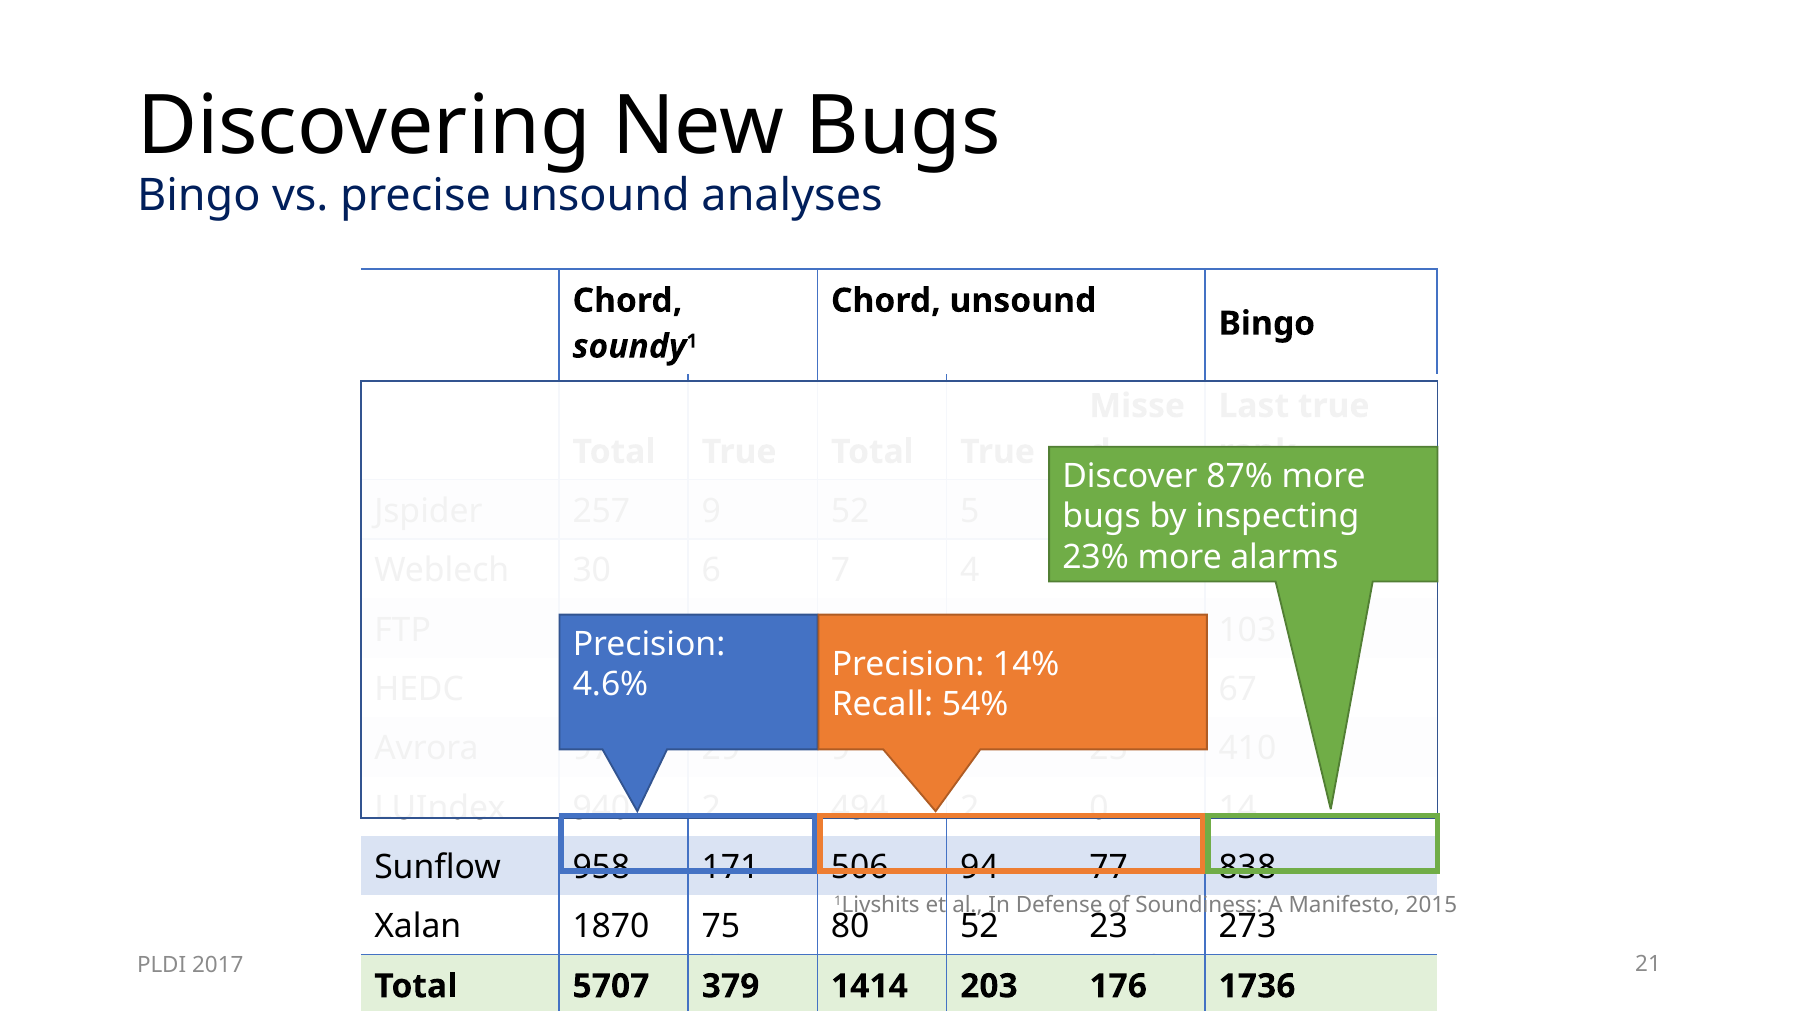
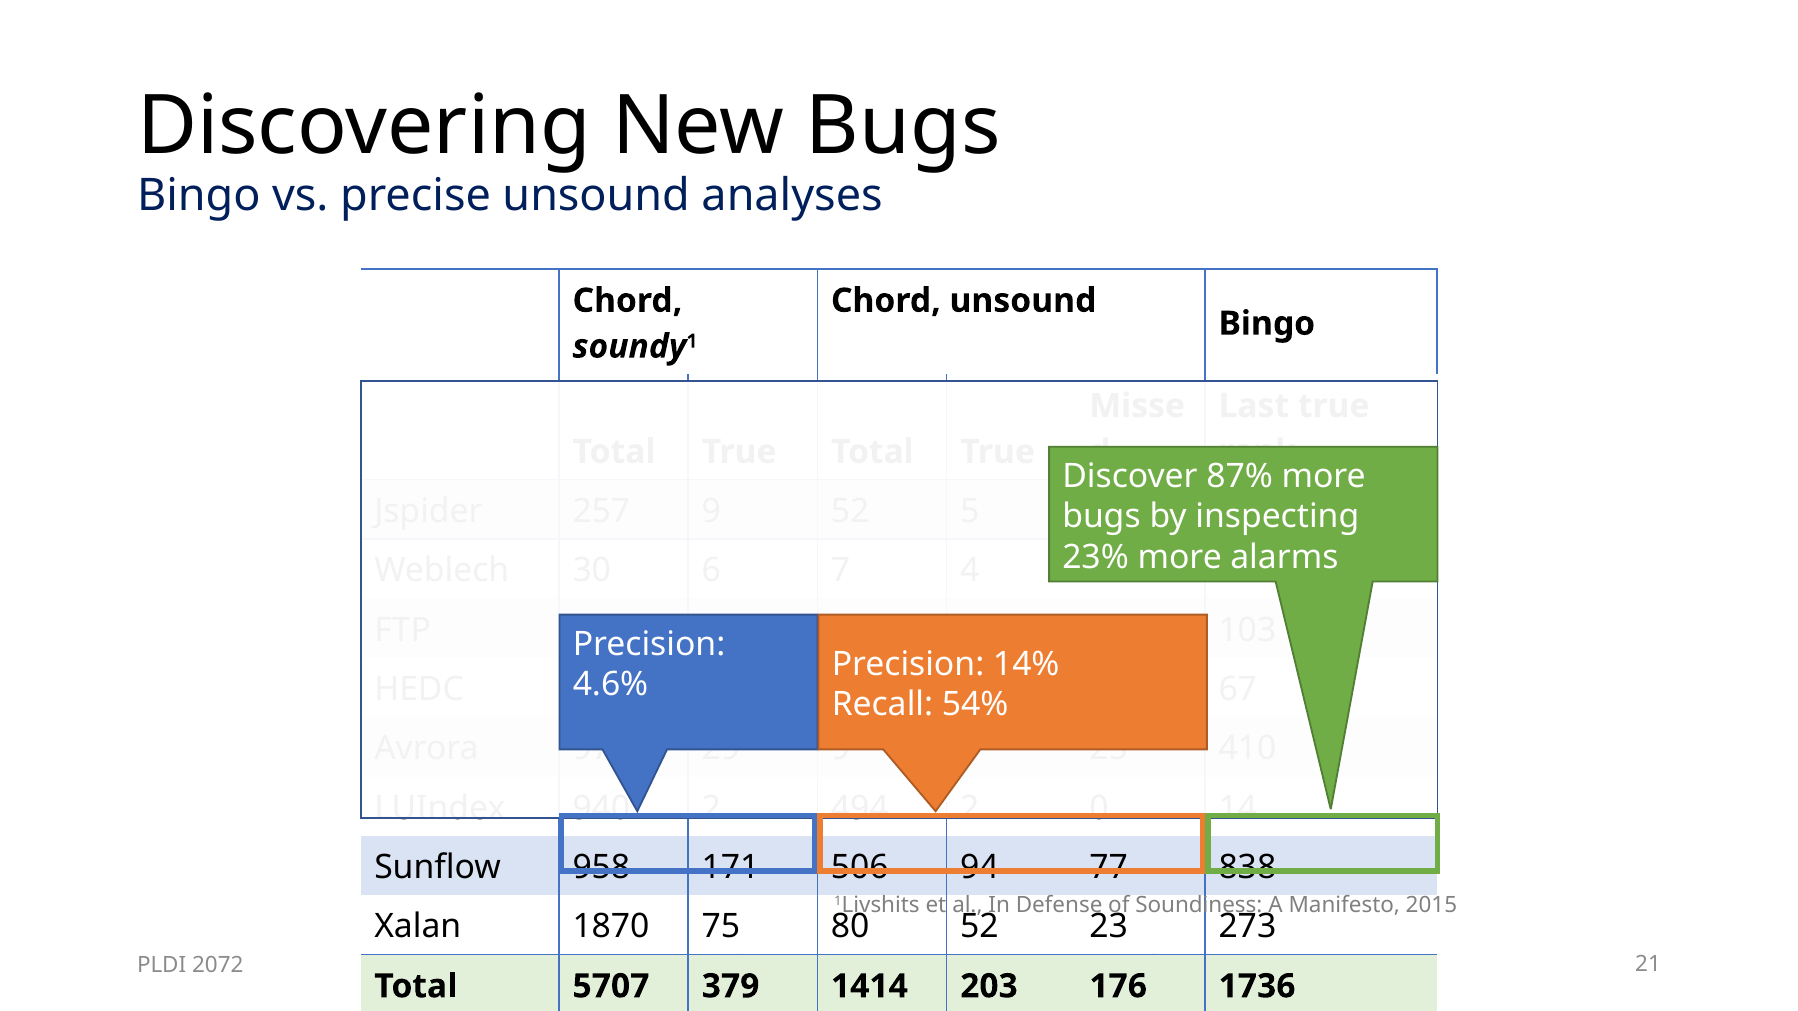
2017: 2017 -> 2072 (218, 966)
